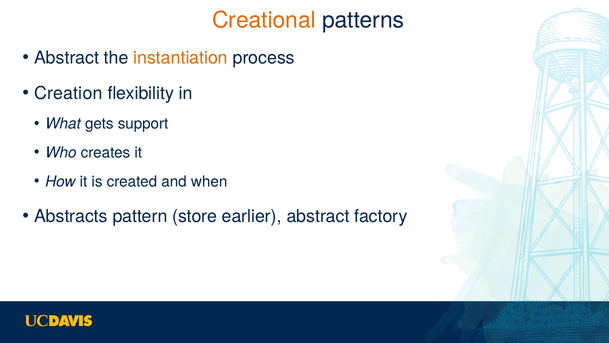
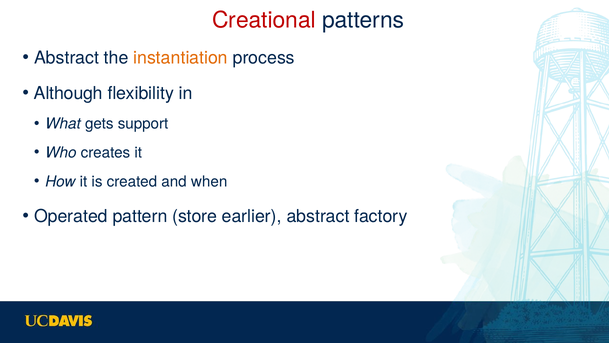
Creational colour: orange -> red (264, 20)
Creation: Creation -> Although (68, 93)
Abstracts: Abstracts -> Operated (71, 216)
